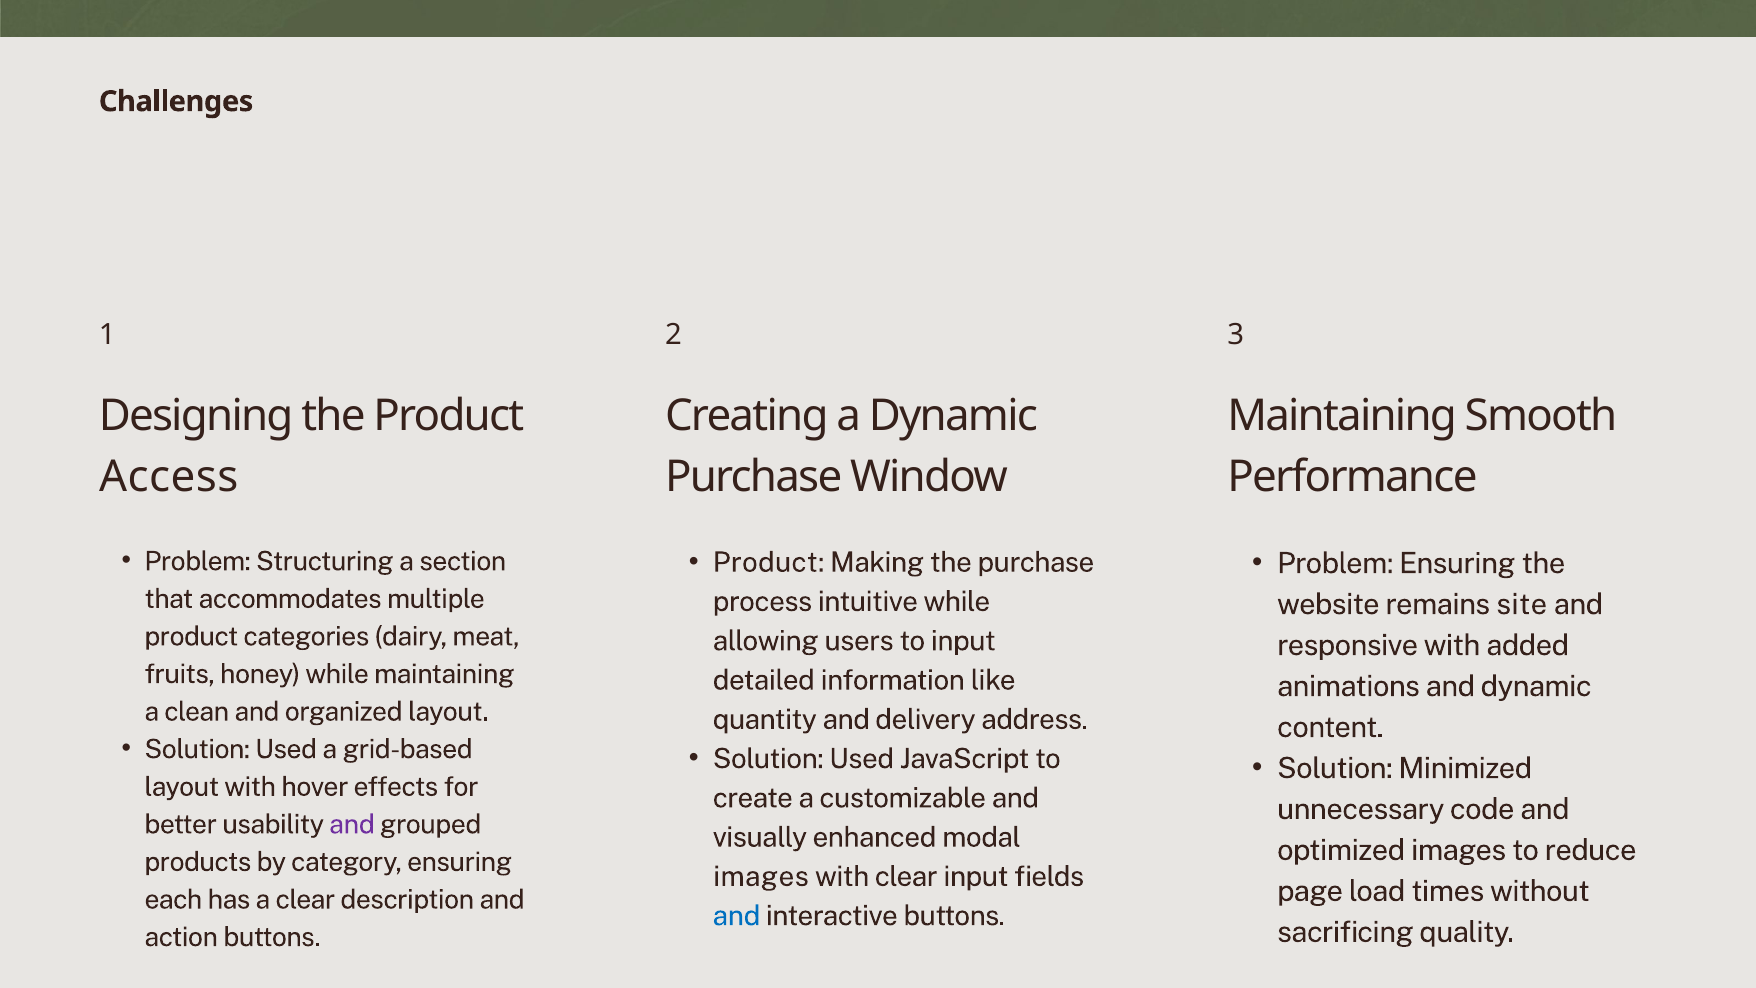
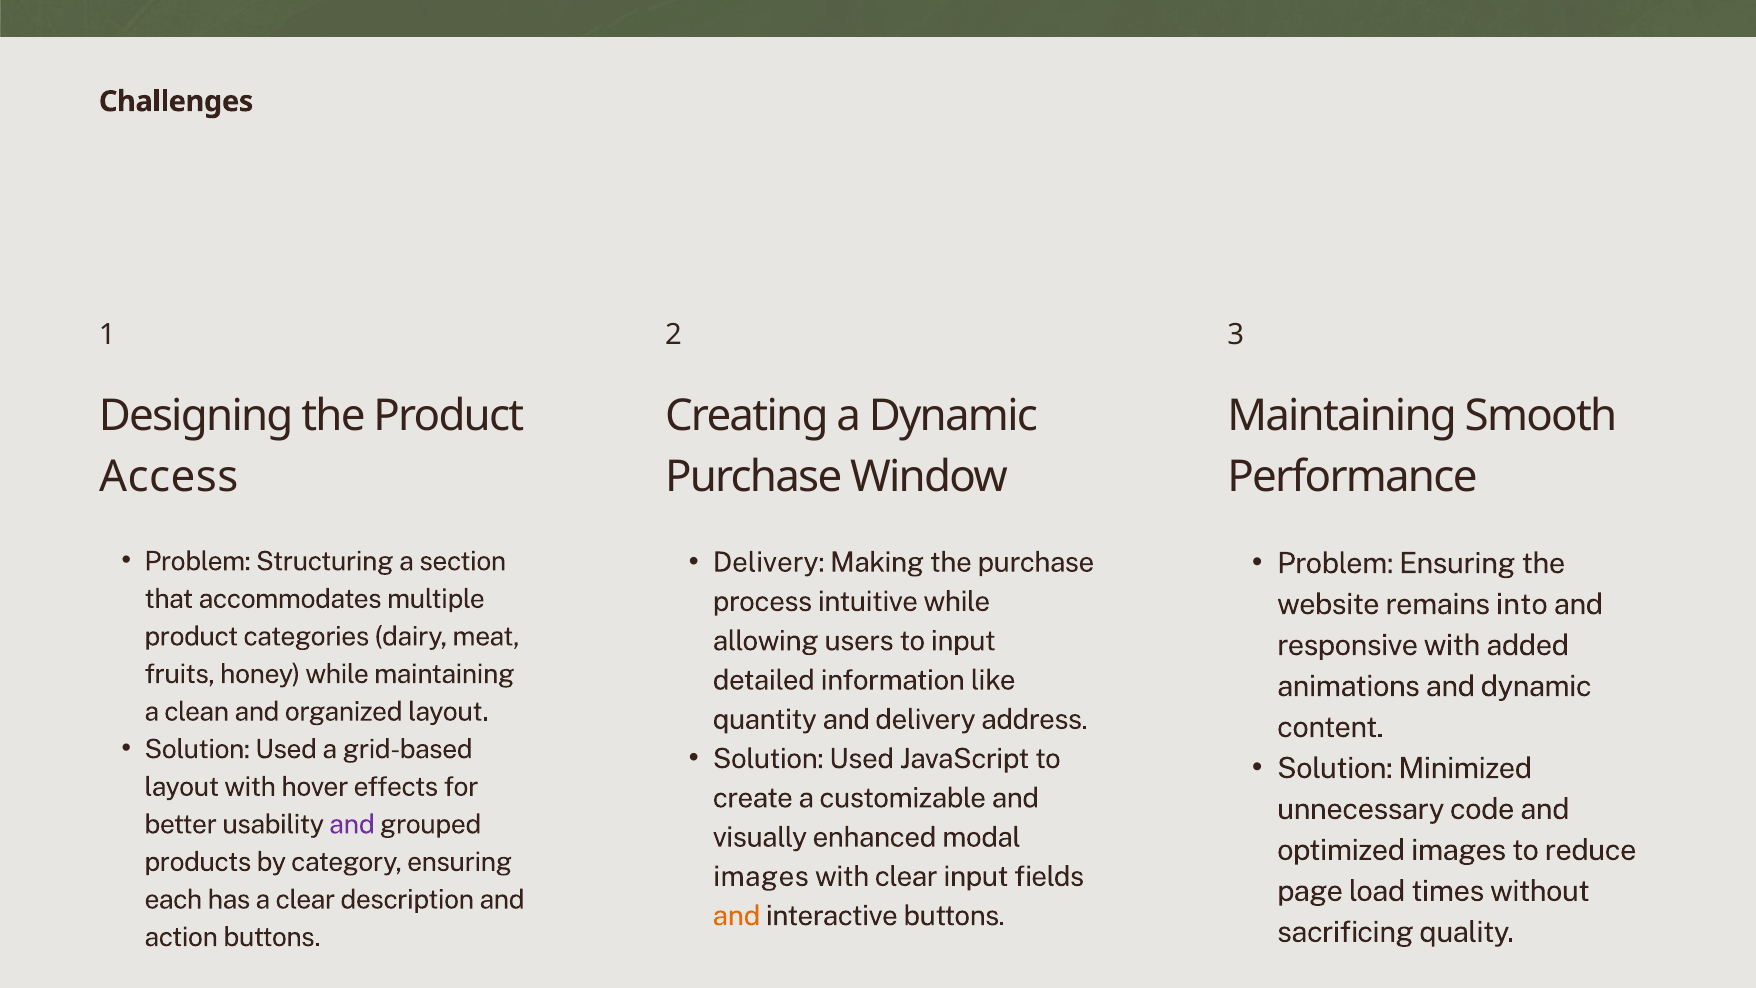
Product: Product -> Delivery (769, 562)
site: site -> into (1522, 604)
and colour: blue -> orange (736, 916)
